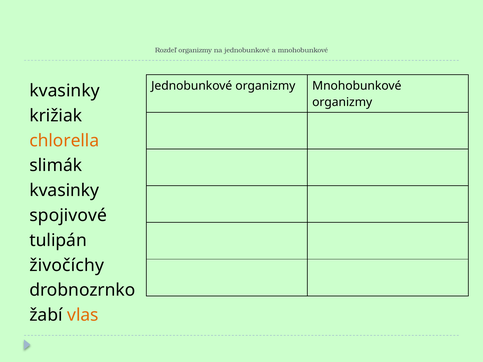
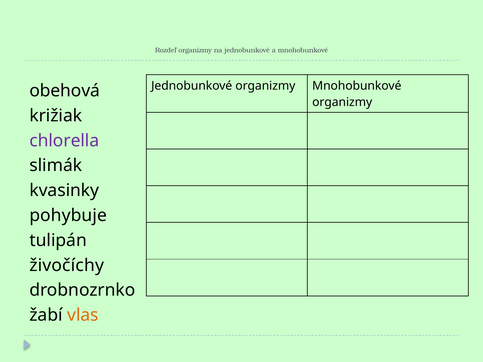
kvasinky: kvasinky -> obehová (65, 91)
chlorella colour: orange -> purple (64, 141)
spojivové: spojivové -> pohybuje (68, 216)
